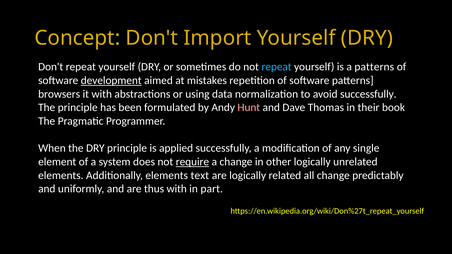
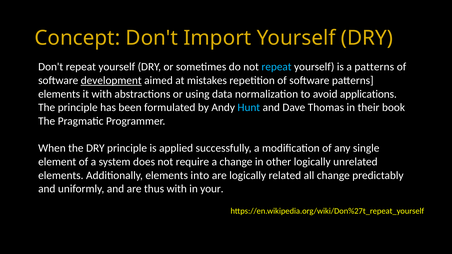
browsers: browsers -> elements (59, 94)
avoid successfully: successfully -> applications (368, 94)
Hunt colour: pink -> light blue (249, 108)
require underline: present -> none (192, 162)
text: text -> into (200, 175)
part: part -> your (212, 189)
